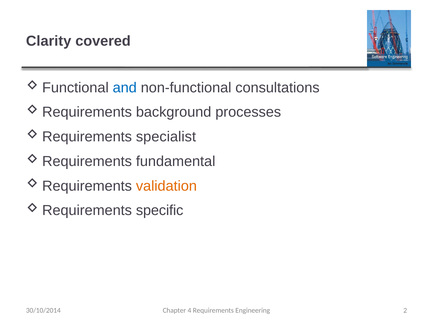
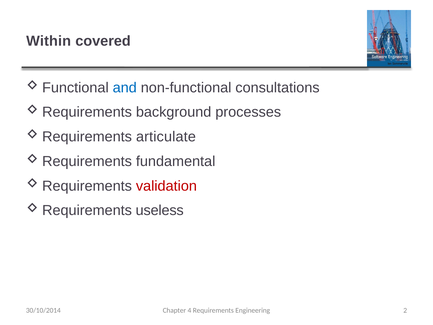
Clarity: Clarity -> Within (49, 41)
specialist: specialist -> articulate (166, 137)
validation colour: orange -> red (166, 186)
specific: specific -> useless (160, 210)
